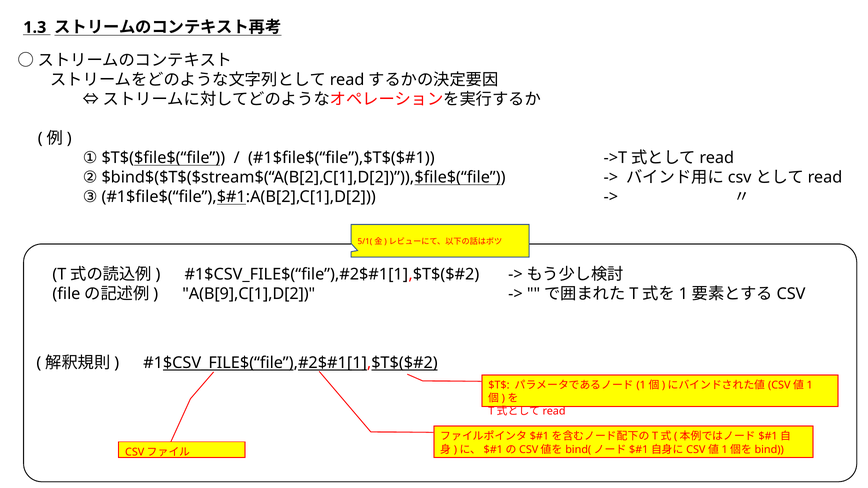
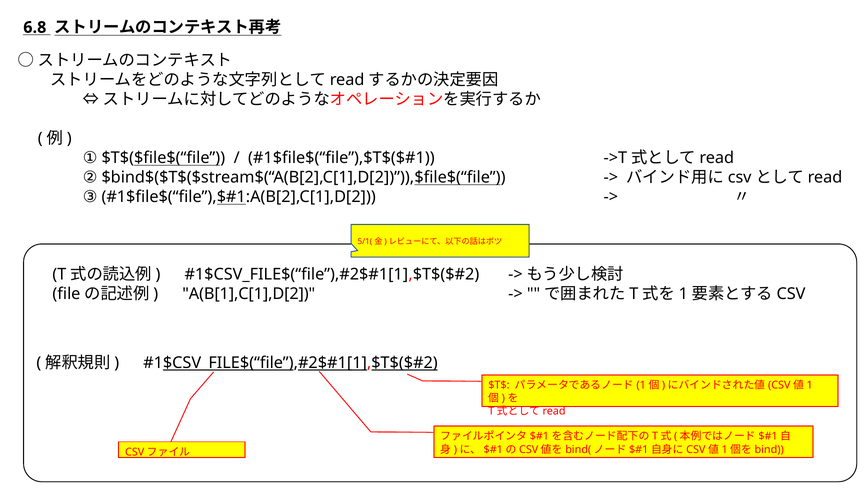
1.3: 1.3 -> 6.8 (35, 27)
A(B[9],C[1],D[2: A(B[9],C[1],D[2 -> A(B[1],C[1],D[2 (249, 294)
